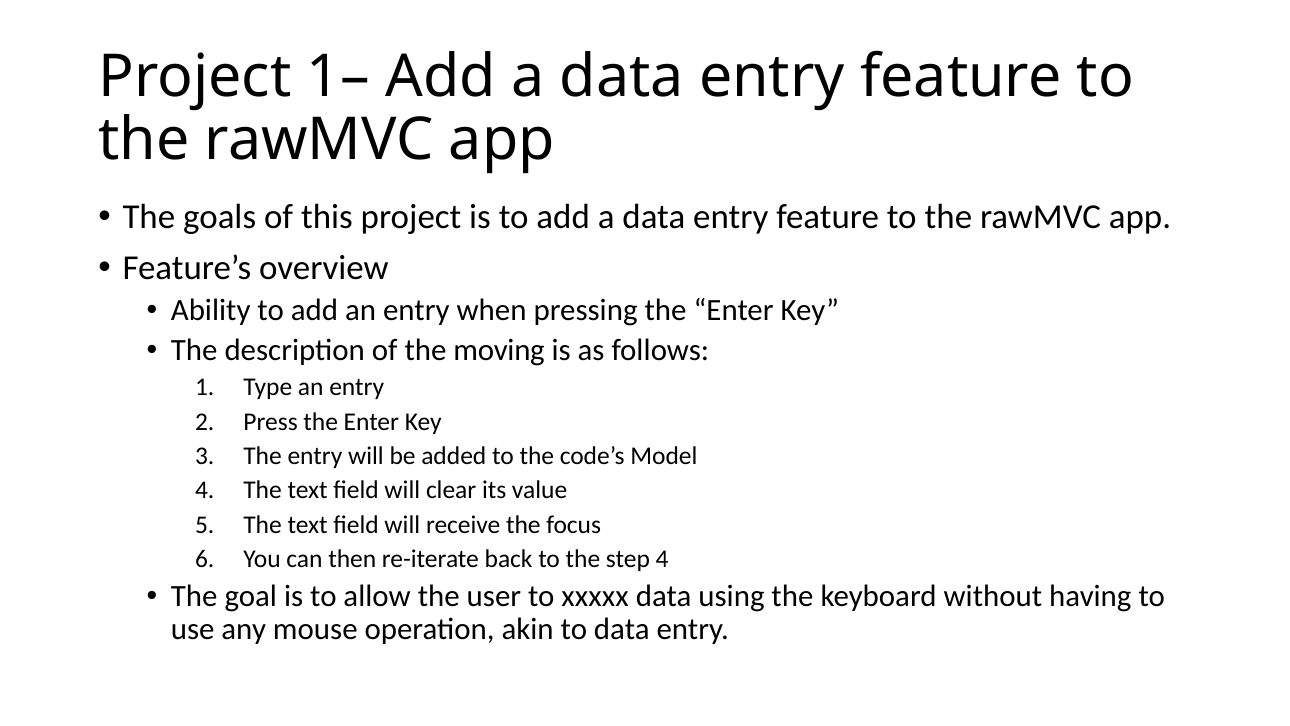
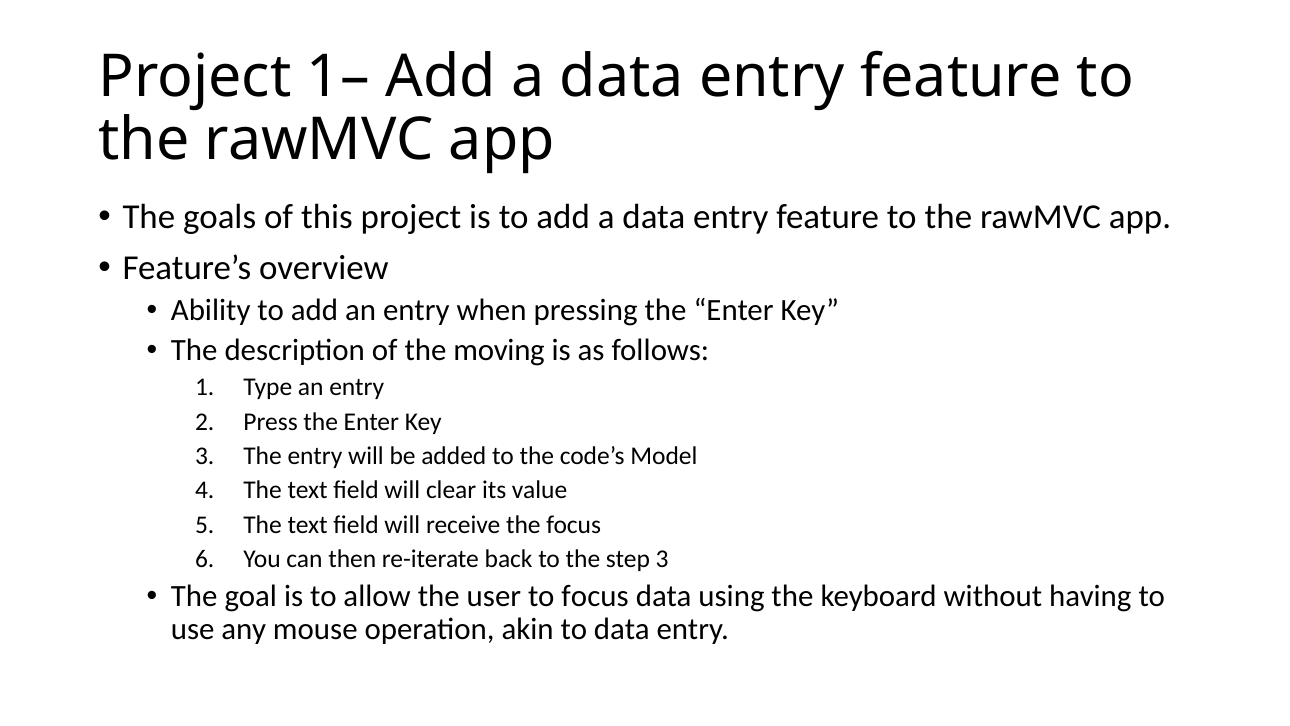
step 4: 4 -> 3 (662, 559)
to xxxxx: xxxxx -> focus (595, 596)
